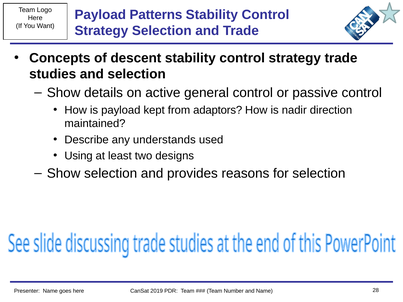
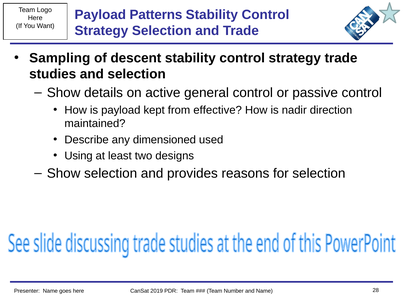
Concepts: Concepts -> Sampling (60, 58)
adaptors: adaptors -> effective (218, 110)
understands: understands -> dimensioned (164, 140)
